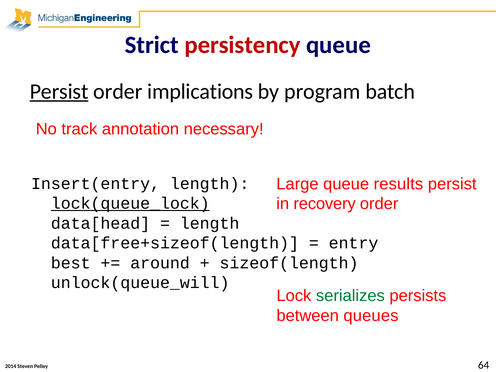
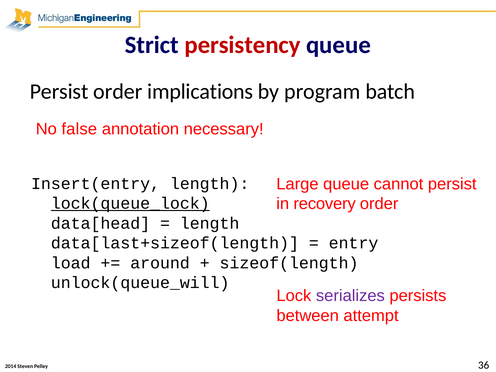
Persist underline: present -> none (59, 92)
track: track -> false (79, 129)
results: results -> cannot (398, 184)
data[free+sizeof(length: data[free+sizeof(length -> data[last+sizeof(length (175, 243)
best: best -> load (71, 263)
serializes colour: green -> purple (350, 296)
queues: queues -> attempt (371, 316)
64: 64 -> 36 (484, 365)
